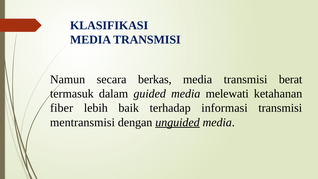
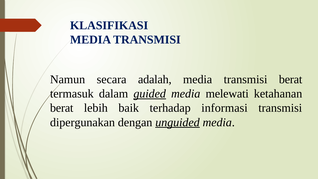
berkas: berkas -> adalah (155, 79)
guided underline: none -> present (150, 94)
fiber: fiber -> berat (62, 108)
mentransmisi: mentransmisi -> dipergunakan (82, 122)
